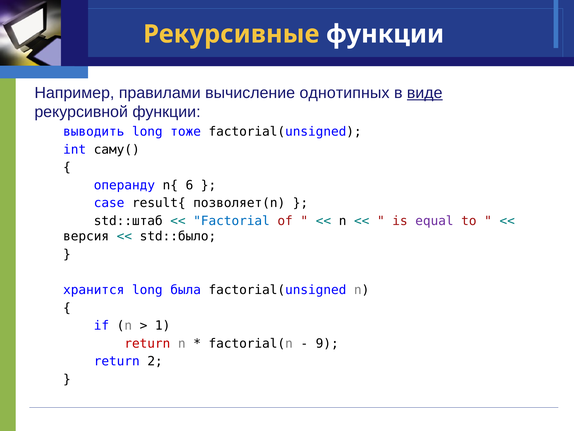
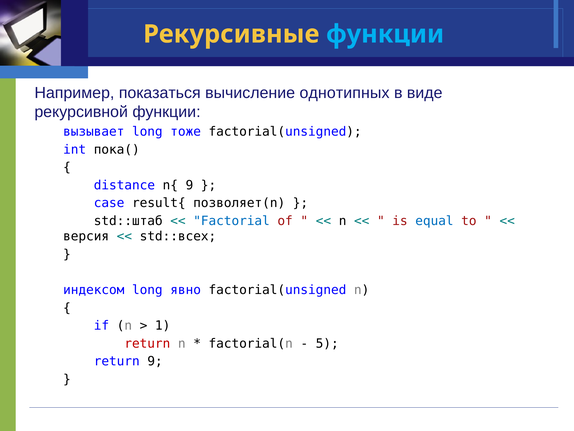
функции colour: white -> light blue (385, 34)
правилами: правилами -> показаться (160, 93)
виде underline: present -> none (425, 93)
выводить: выводить -> вызывает (94, 131)
саму(: саму( -> пока( (117, 149)
операнду: операнду -> distance (124, 185)
n{ 6: 6 -> 9 (189, 185)
equal colour: purple -> blue (434, 221)
std::было: std::было -> std::всех (178, 236)
хранится: хранится -> индексом (94, 290)
была: была -> явно (186, 290)
9: 9 -> 5 (327, 343)
return 2: 2 -> 9 (155, 361)
